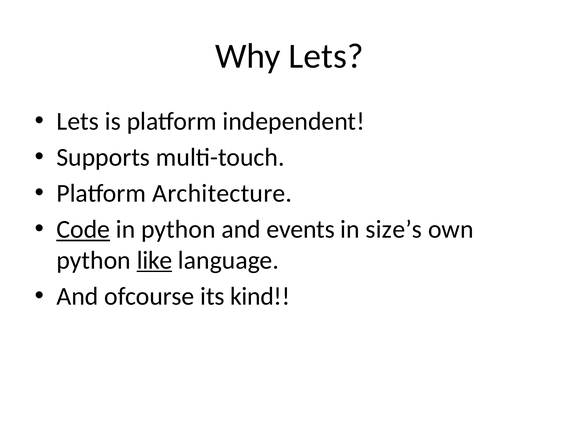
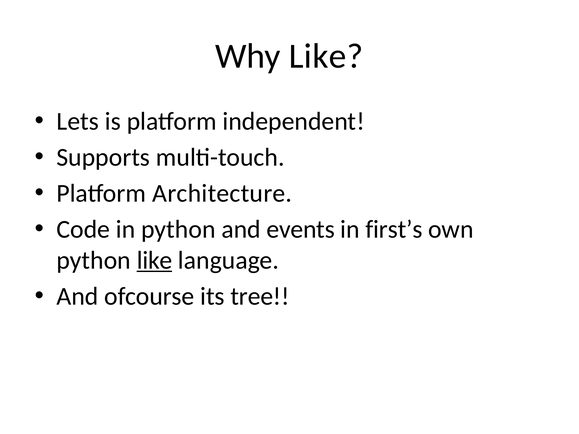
Why Lets: Lets -> Like (326, 56)
Code underline: present -> none (83, 230)
size’s: size’s -> first’s (394, 230)
kind: kind -> tree (260, 297)
